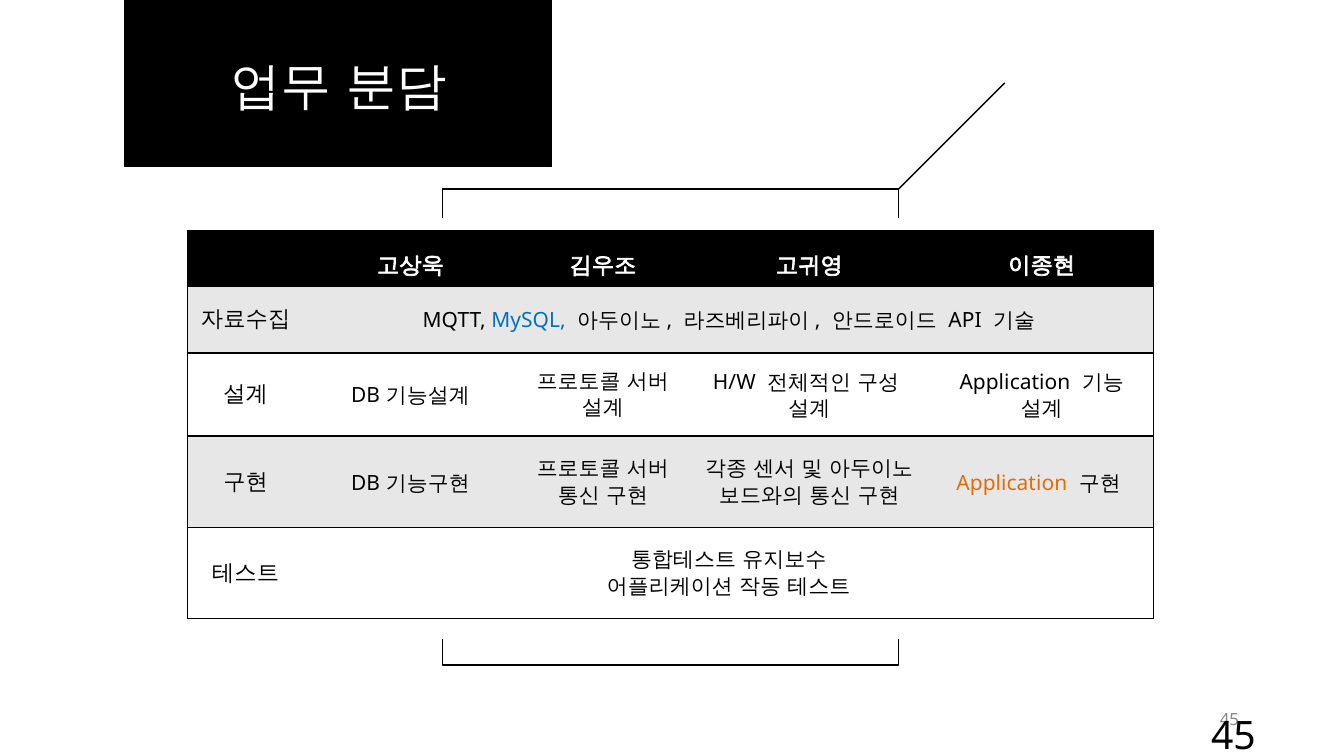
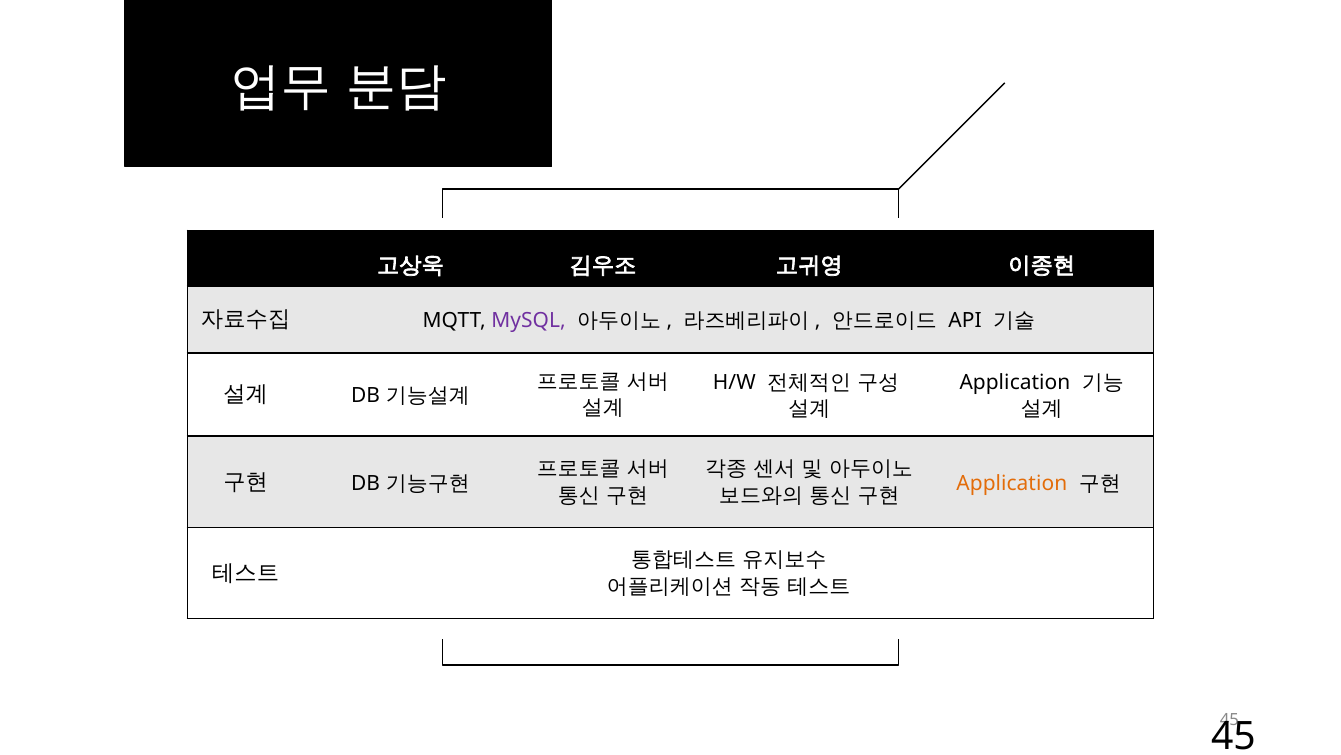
MySQL colour: blue -> purple (529, 320)
